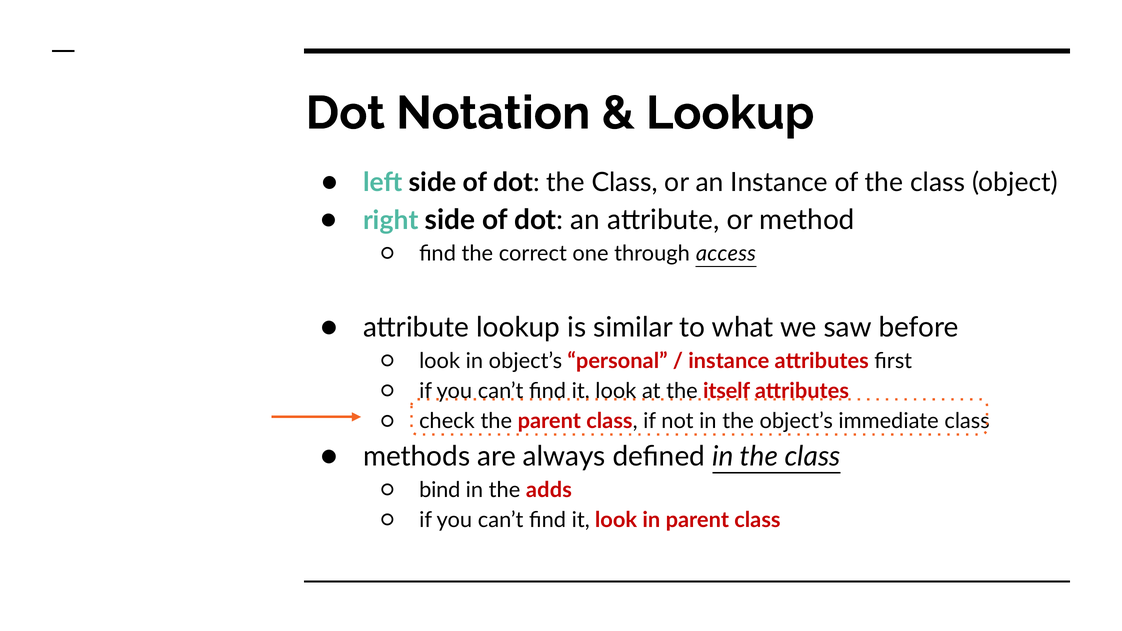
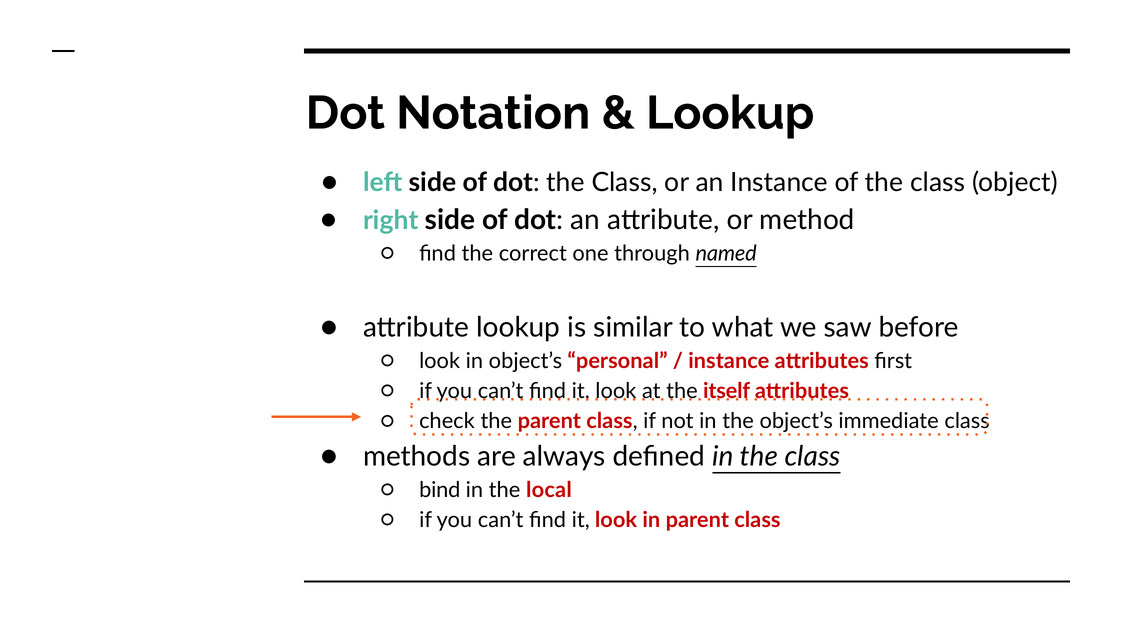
access: access -> named (726, 254)
adds: adds -> local (549, 490)
